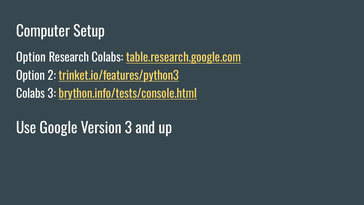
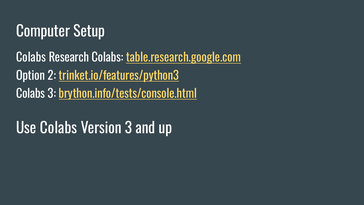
Option: Option -> Colabs (31, 58)
Use Google: Google -> Colabs (59, 128)
